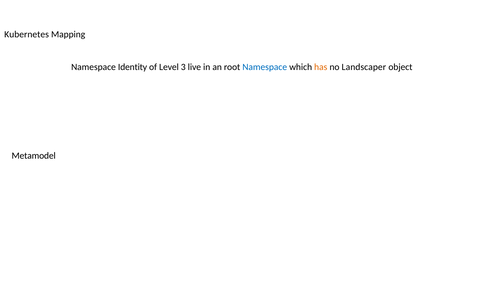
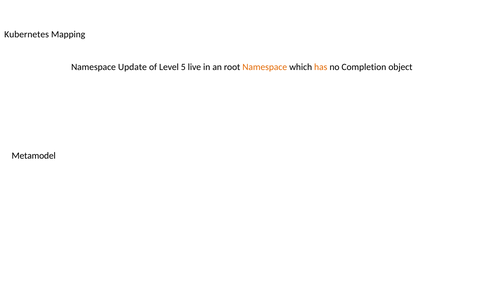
Identity: Identity -> Update (132, 67)
3: 3 -> 5 (183, 67)
Namespace colour: blue -> orange (265, 67)
Landscaper: Landscaper -> Completion (364, 67)
